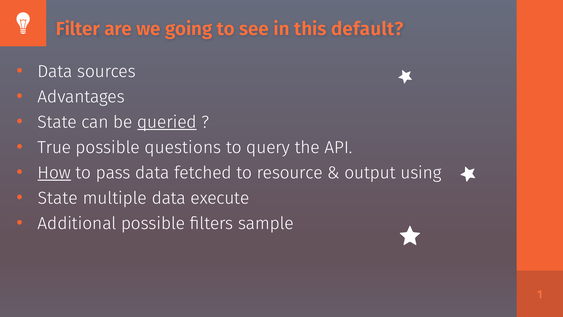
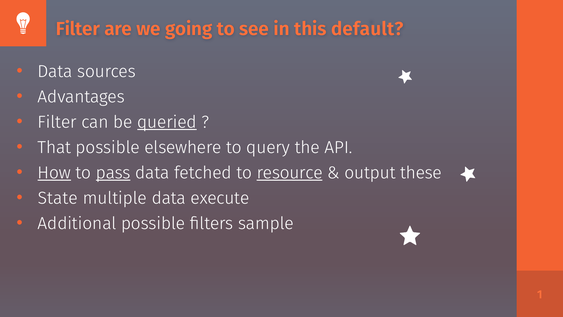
State: State -> Filter (57, 122)
True: True -> That (54, 147)
questions: questions -> elsewhere (183, 147)
pass underline: none -> present (113, 173)
resource underline: none -> present (290, 173)
using: using -> these (421, 173)
